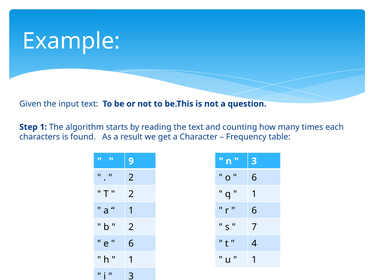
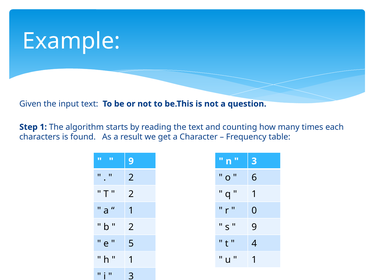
6: 6 -> 0 (254, 211)
7: 7 -> 9 (254, 227)
6: 6 -> 5 (131, 244)
